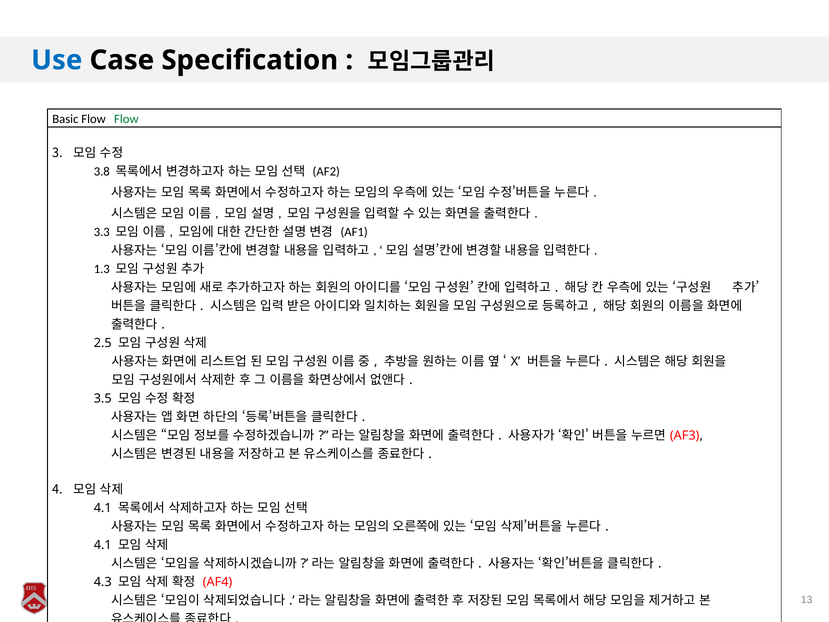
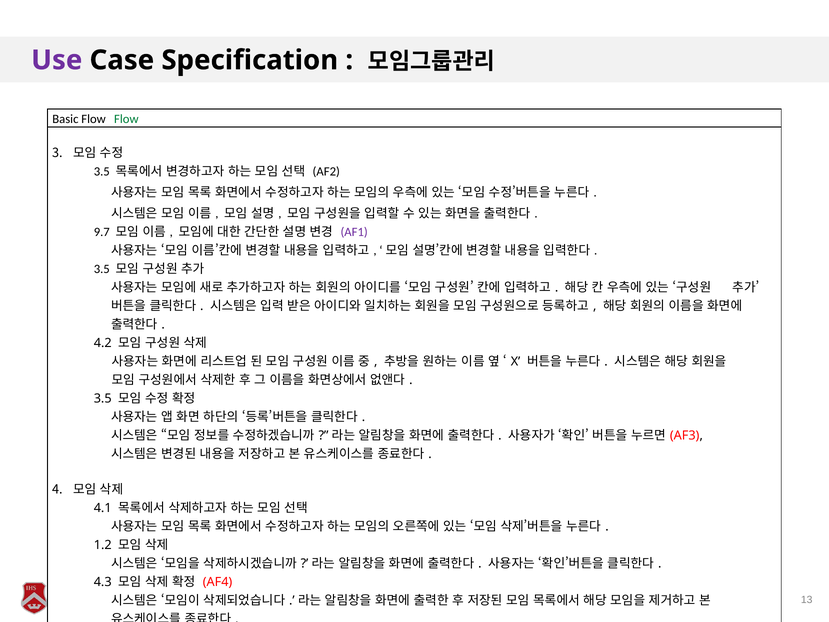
Use colour: blue -> purple (57, 60)
3.8: 3.8 -> 3.5 (102, 171)
3.3: 3.3 -> 9.7 (102, 232)
AF1 colour: black -> purple (354, 232)
1.3: 1.3 -> 3.5 (102, 269)
2.5: 2.5 -> 4.2 (103, 343)
4.1: 4.1 -> 1.2 (103, 545)
